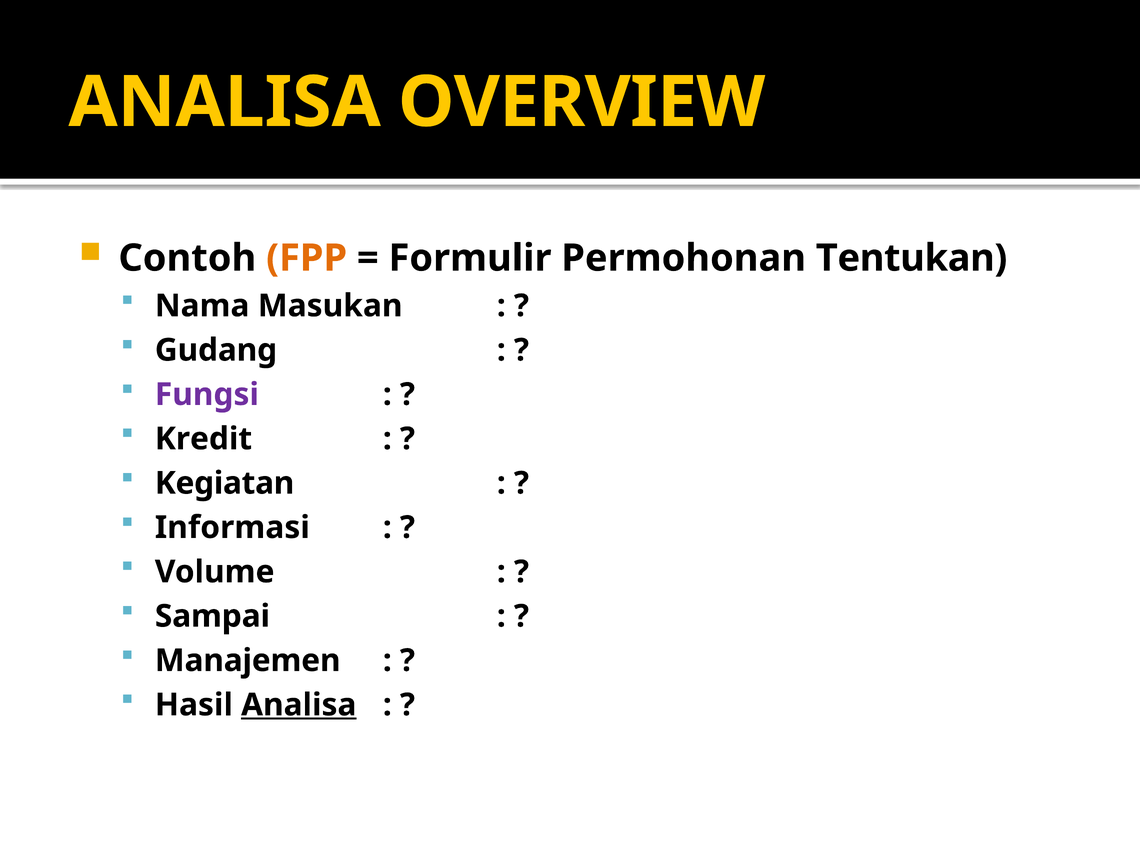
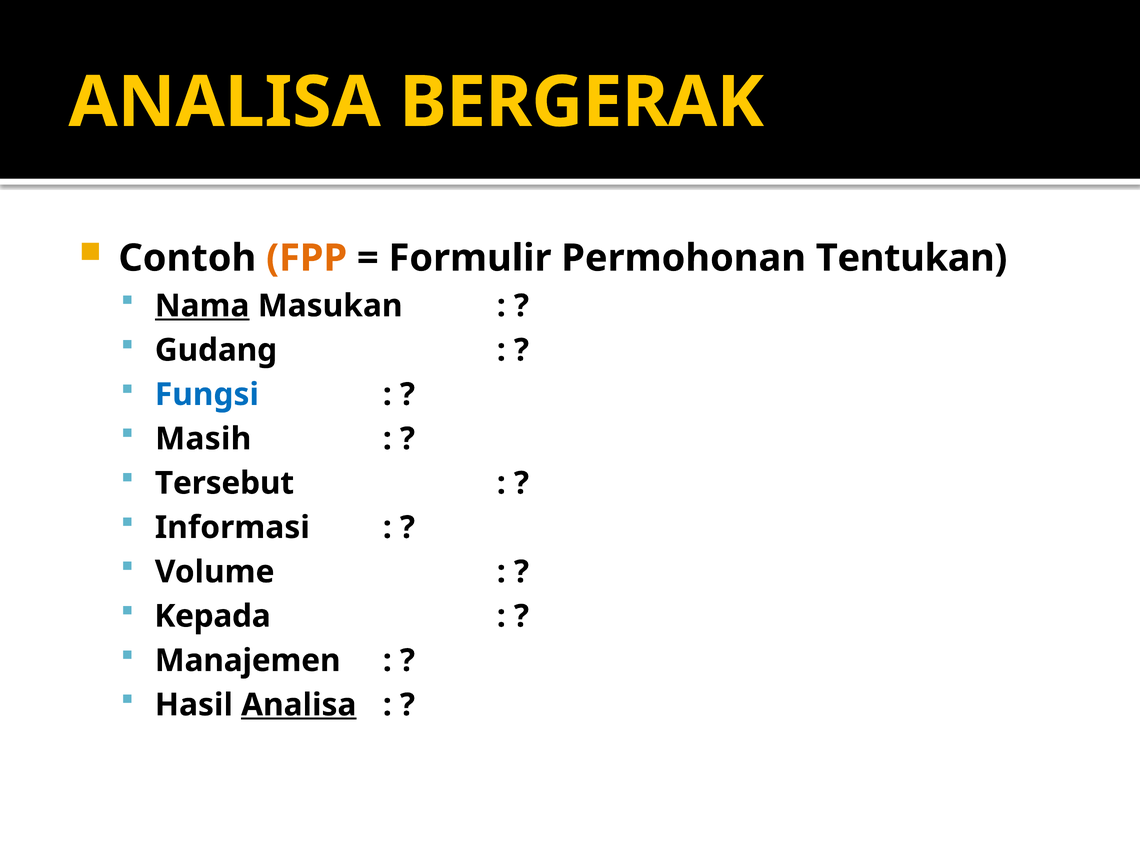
OVERVIEW: OVERVIEW -> BERGERAK (582, 102)
Nama underline: none -> present (202, 306)
Fungsi colour: purple -> blue (207, 395)
Kredit: Kredit -> Masih (203, 439)
Kegiatan: Kegiatan -> Tersebut (224, 483)
Sampai: Sampai -> Kepada (213, 616)
